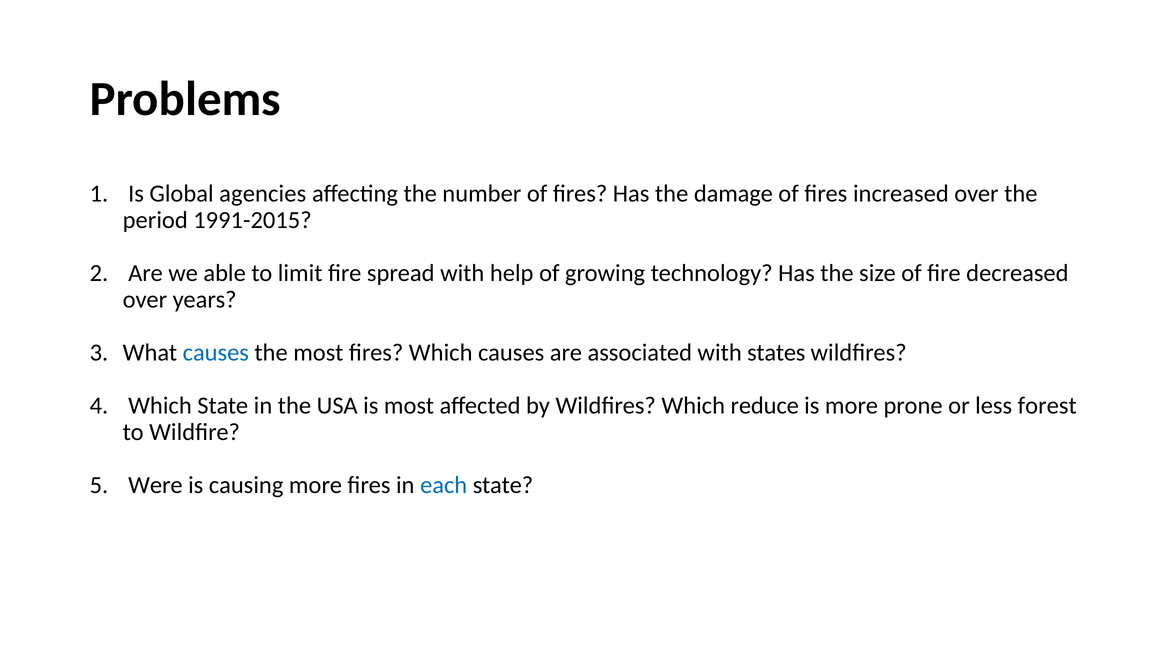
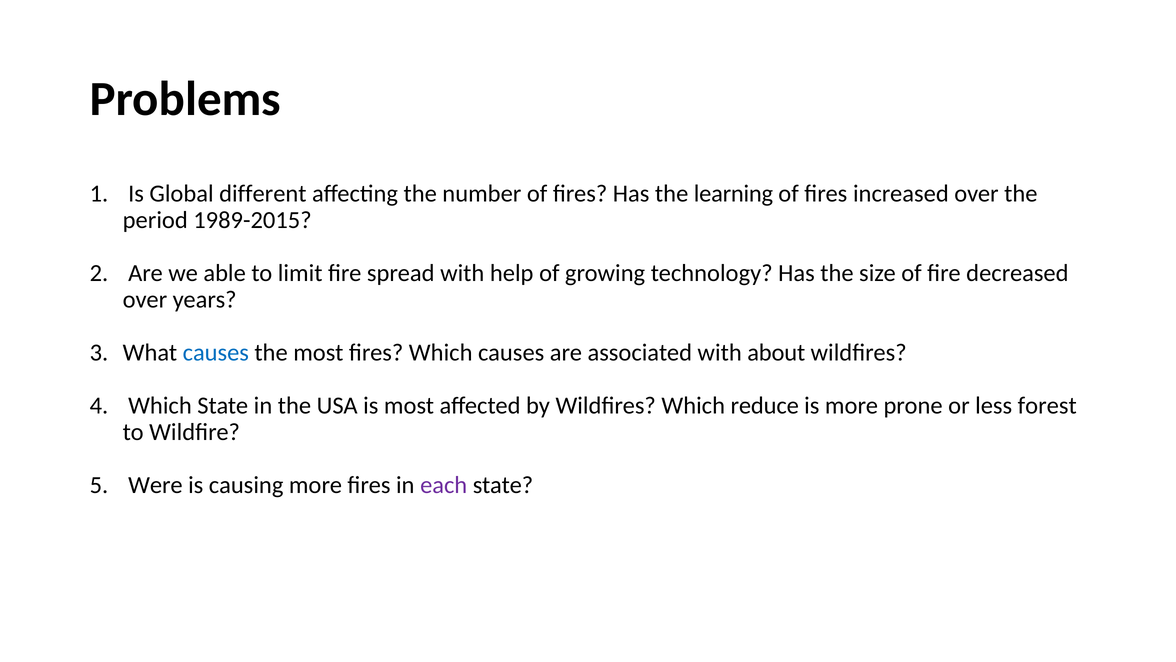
agencies: agencies -> different (263, 194)
damage: damage -> learning (733, 194)
1991-2015: 1991-2015 -> 1989-2015 (252, 220)
states: states -> about (776, 352)
each colour: blue -> purple (444, 485)
